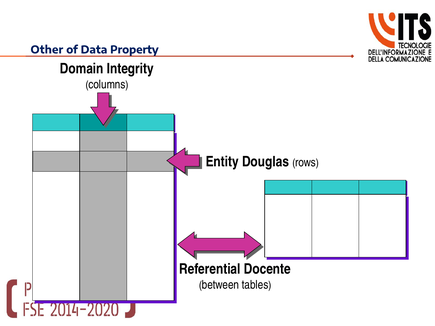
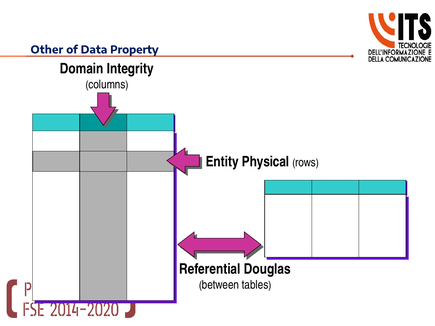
Douglas: Douglas -> Physical (266, 162)
Docente: Docente -> Douglas (267, 269)
